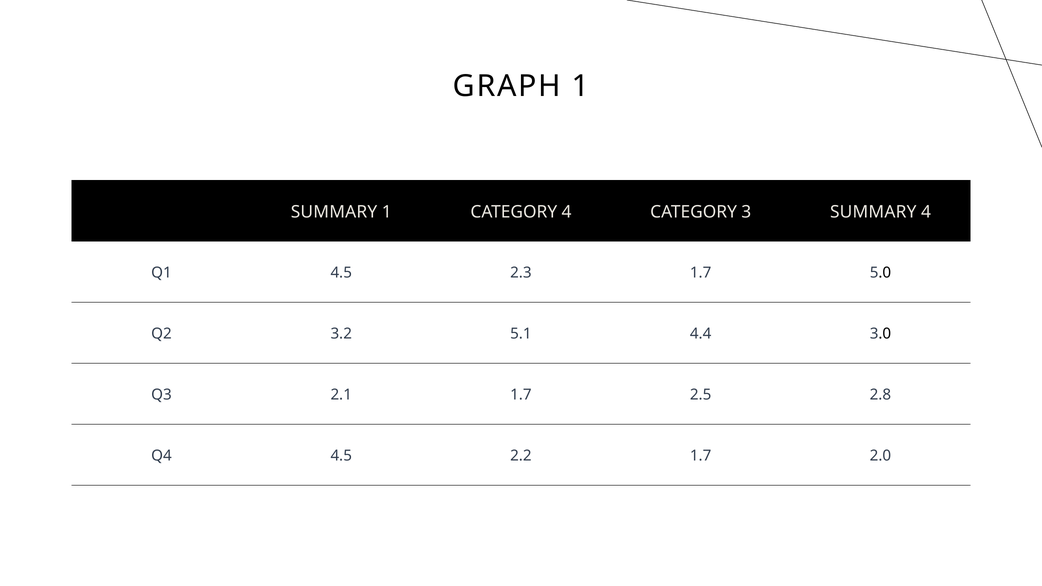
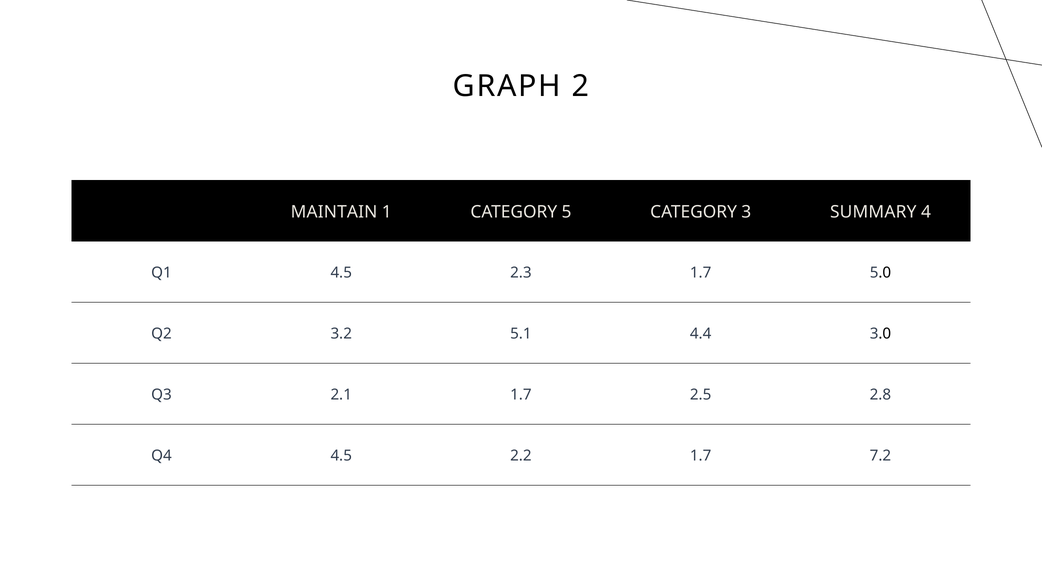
GRAPH 1: 1 -> 2 (580, 86)
SUMMARY: SUMMARY -> MAINTAIN (334, 212)
CATEGORY 4: 4 -> 5 (567, 212)
2.0: 2.0 -> 7.2 (880, 456)
